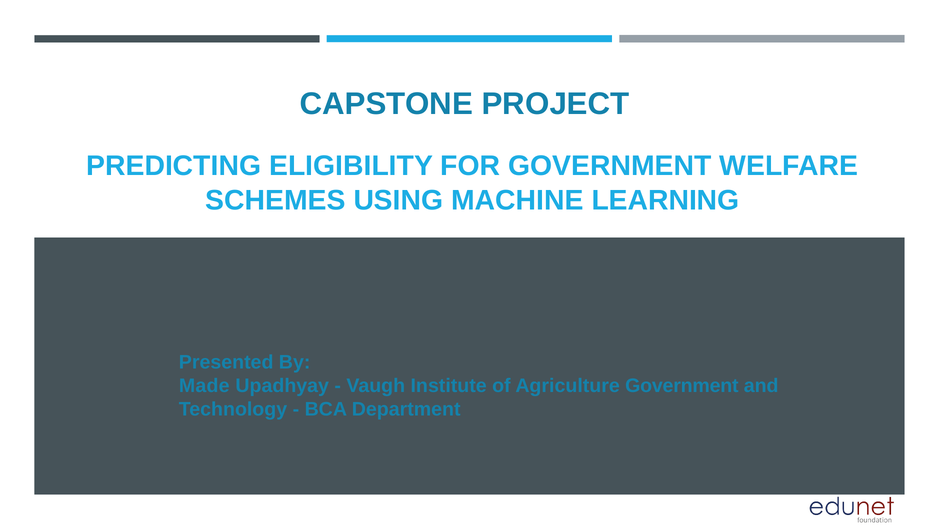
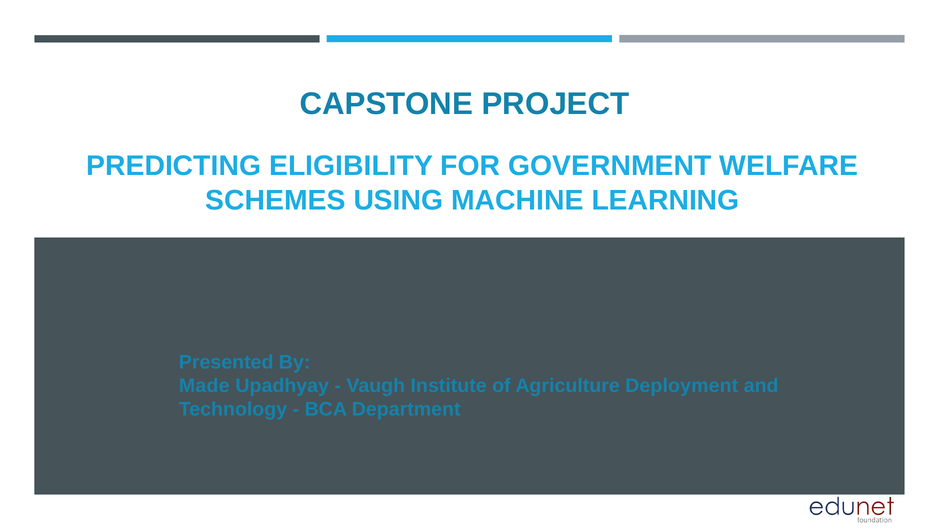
Agriculture Government: Government -> Deployment (682, 386)
